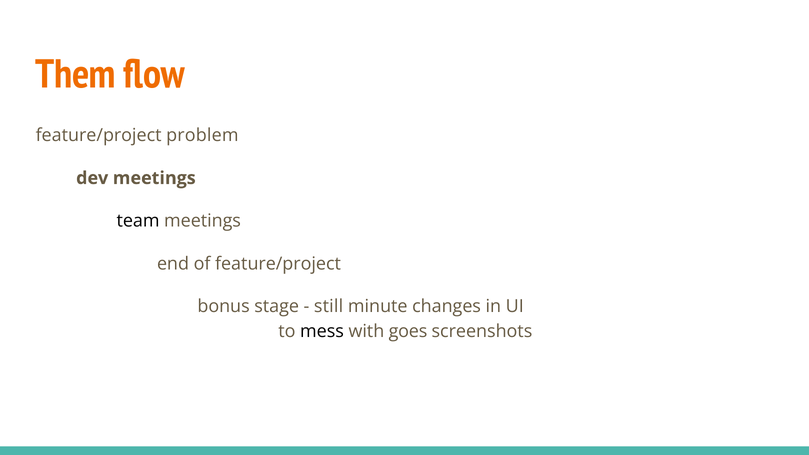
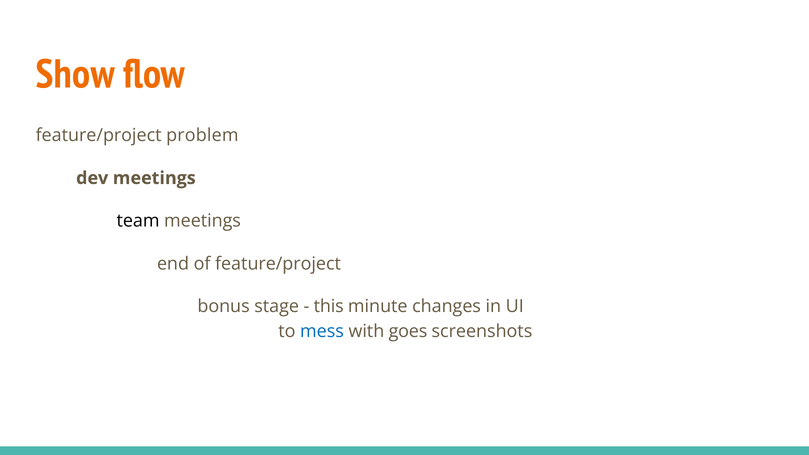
Them: Them -> Show (75, 75)
still: still -> this (329, 306)
mess colour: black -> blue (322, 331)
